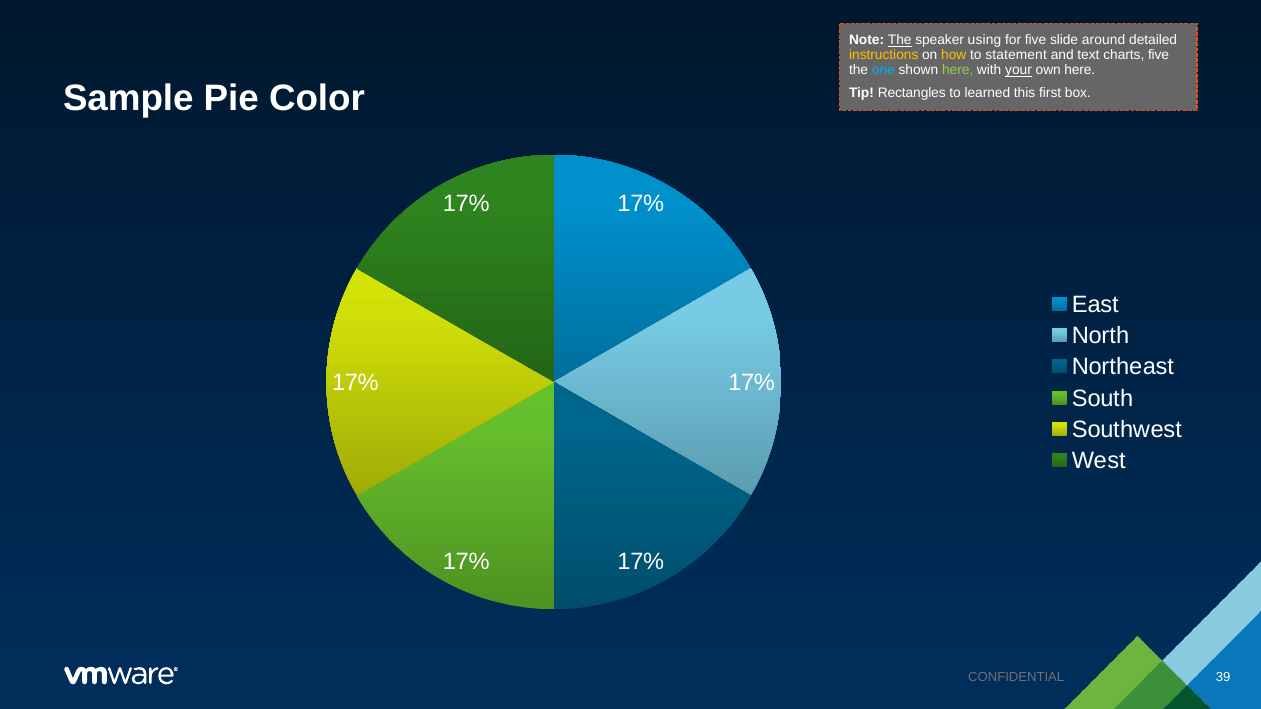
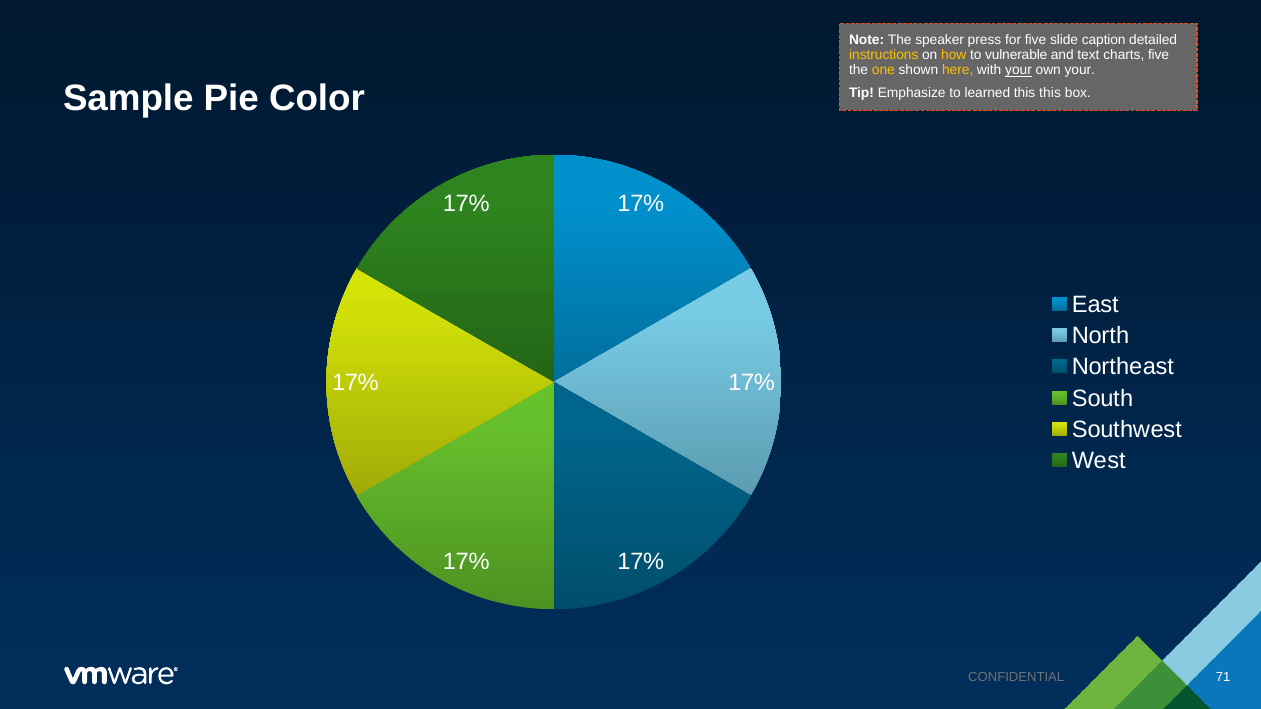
The underline: present -> none (900, 40)
using: using -> press (985, 40)
around: around -> caption (1104, 40)
statement: statement -> vulnerable (1016, 55)
one colour: light blue -> yellow (883, 70)
here colour: light green -> yellow (958, 70)
own here: here -> your (1080, 70)
Rectangles: Rectangles -> Emphasize (912, 93)
this first: first -> this (1050, 93)
39: 39 -> 71 (1223, 677)
